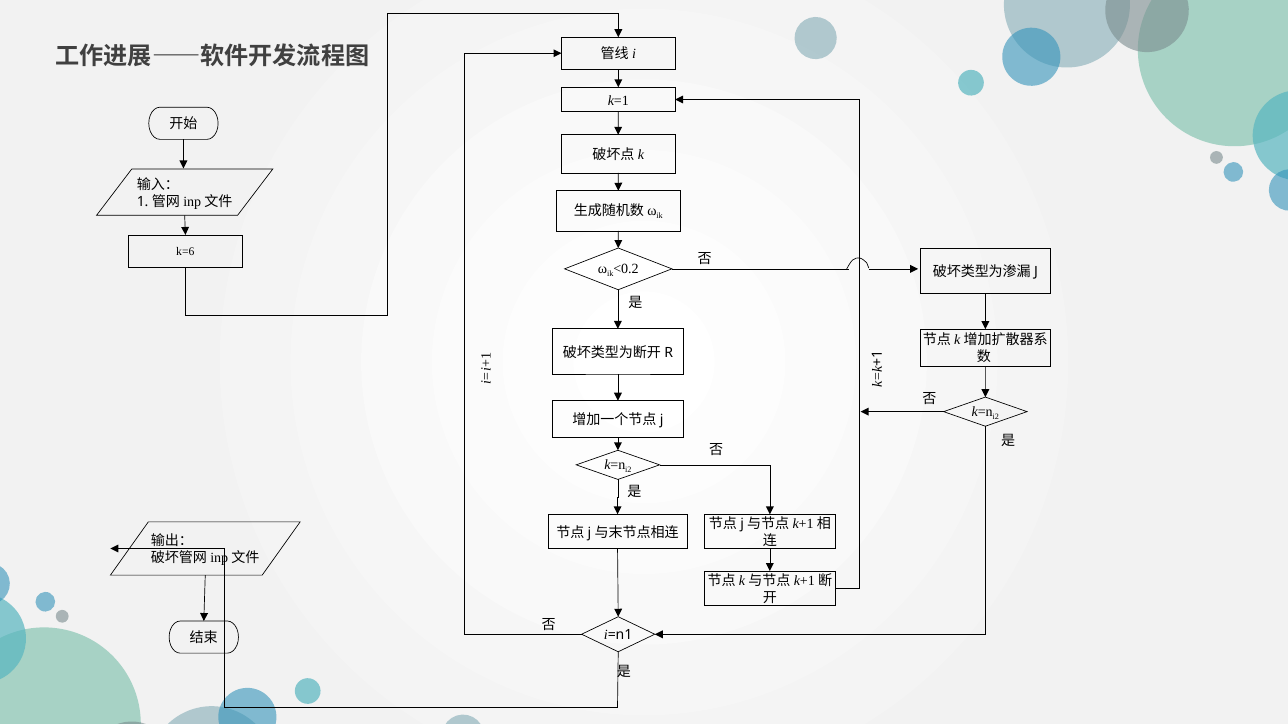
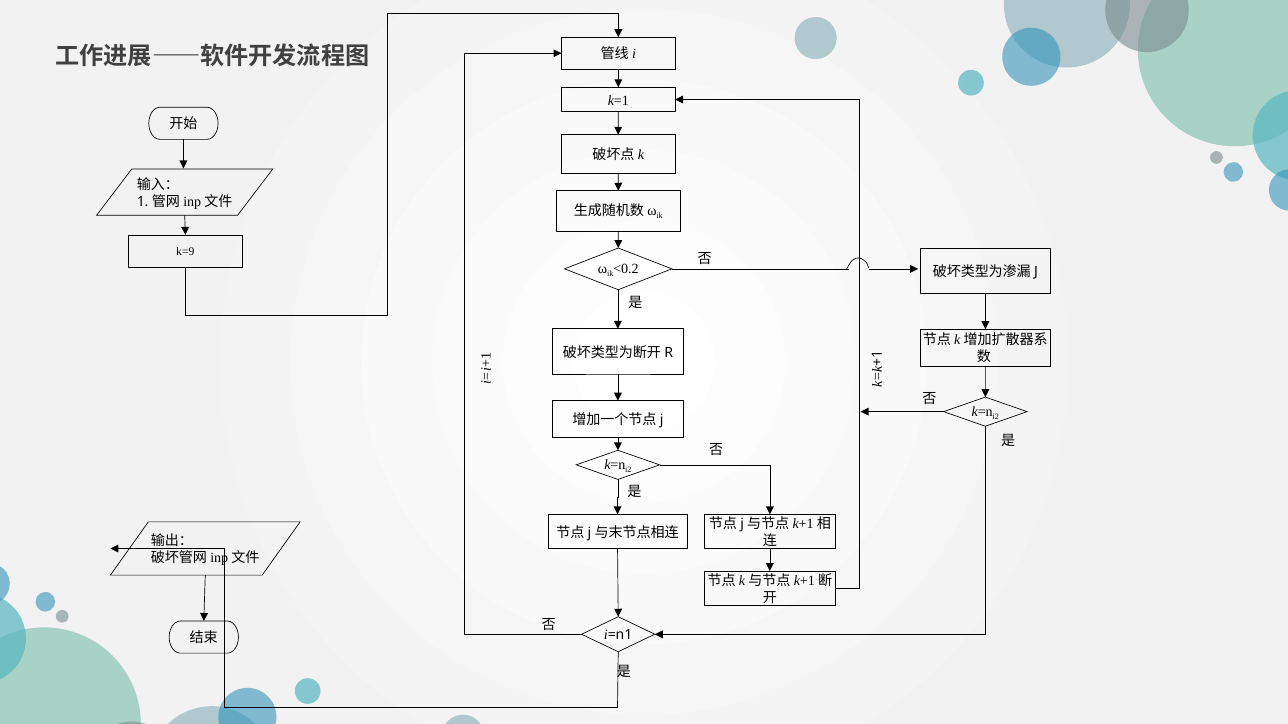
k=6: k=6 -> k=9 (185, 252)
